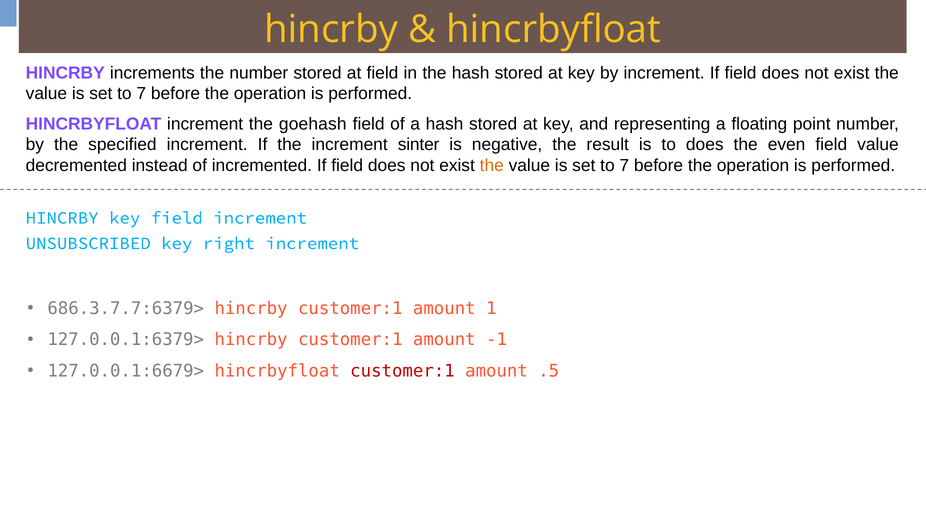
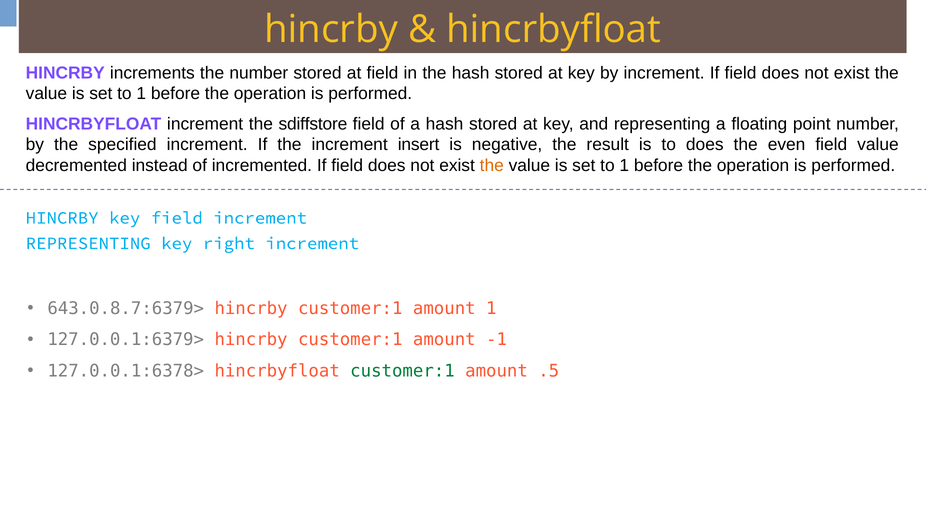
7: 7 -> 1 (141, 94)
goehash: goehash -> sdiffstore (313, 124)
sinter: sinter -> insert (419, 145)
7: 7 -> 1 (624, 165)
UNSUBSCRIBED: UNSUBSCRIBED -> REPRESENTING (88, 243)
686.3.7.7:6379>: 686.3.7.7:6379> -> 643.0.8.7:6379> (126, 308)
127.0.0.1:6679>: 127.0.0.1:6679> -> 127.0.0.1:6378> (126, 371)
customer:1 colour: red -> green (402, 371)
